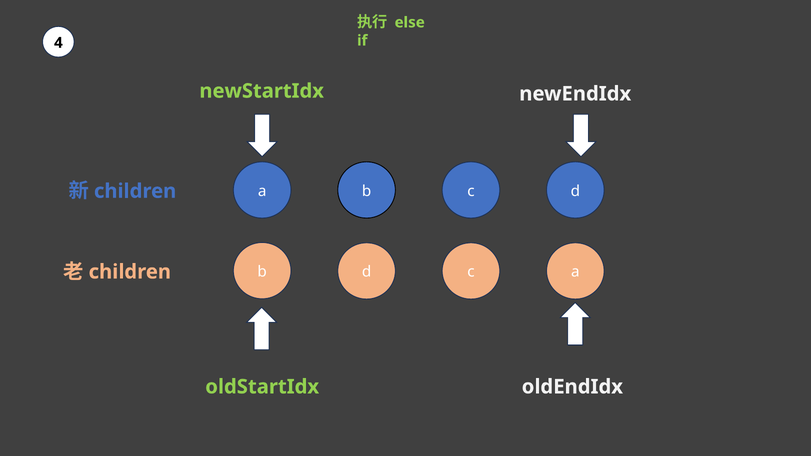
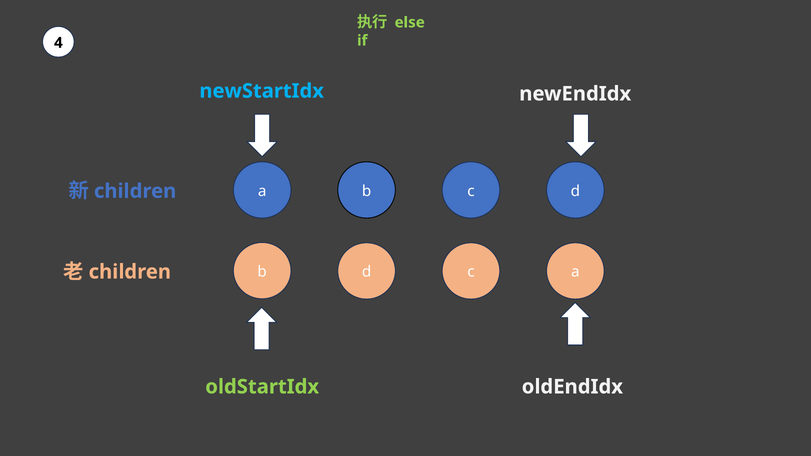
newStartIdx colour: light green -> light blue (262, 91)
